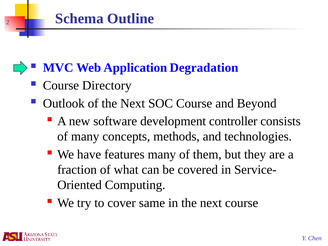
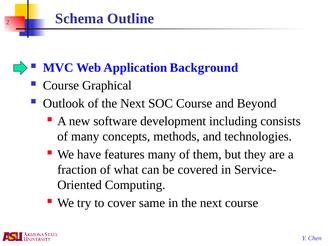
Degradation: Degradation -> Background (204, 68)
Directory: Directory -> Graphical (107, 85)
controller: controller -> including (233, 121)
